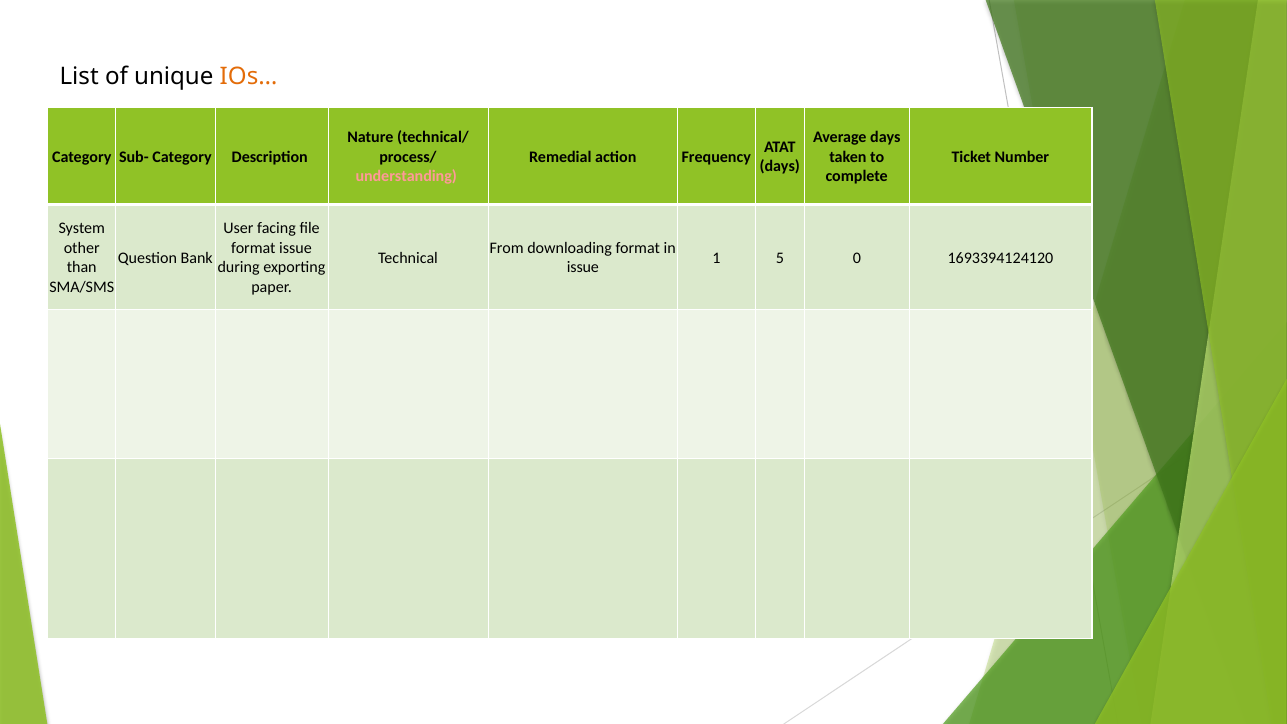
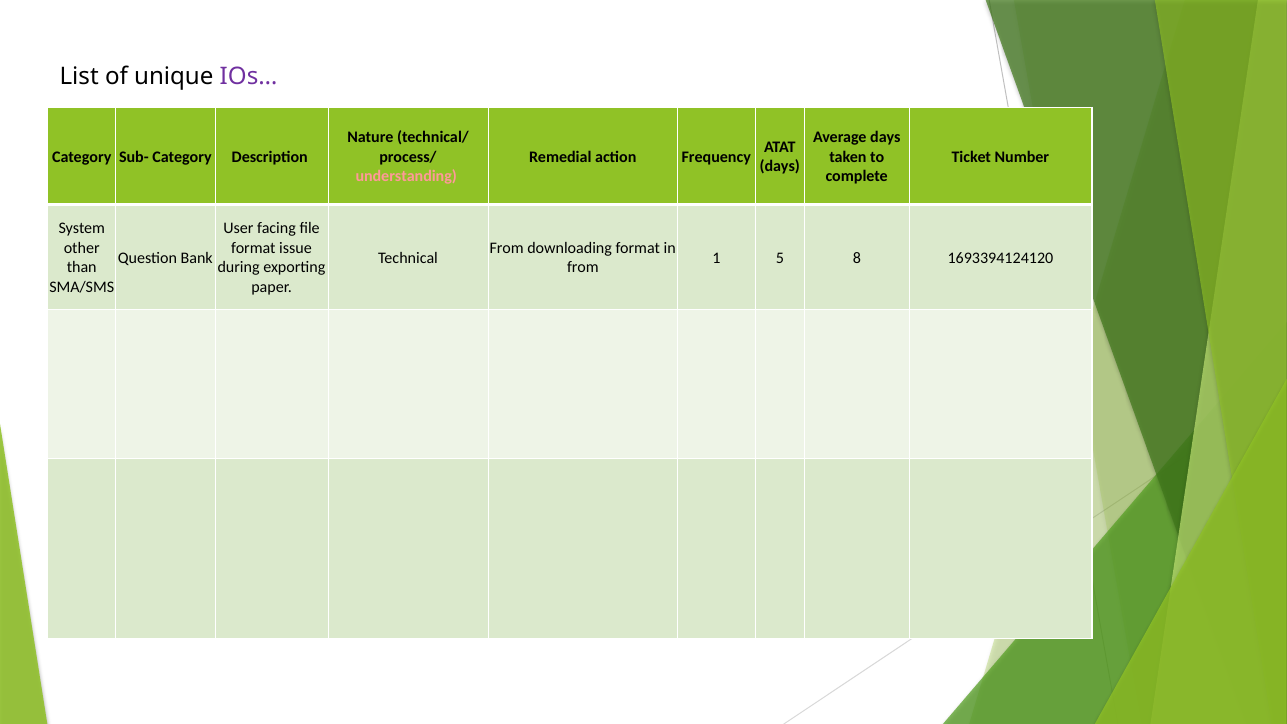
IOs… colour: orange -> purple (249, 77)
0: 0 -> 8 (857, 258)
issue: issue -> from (583, 268)
